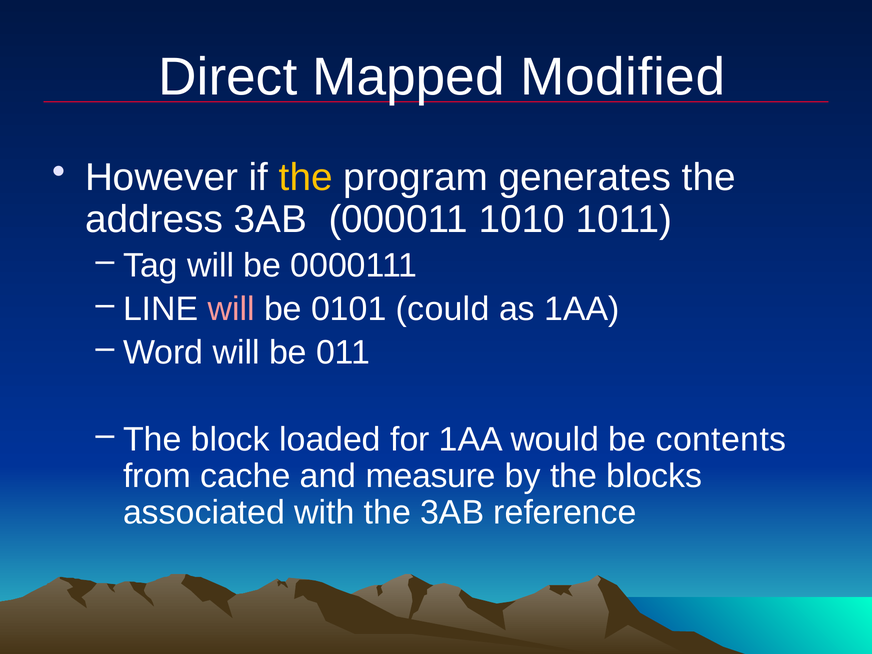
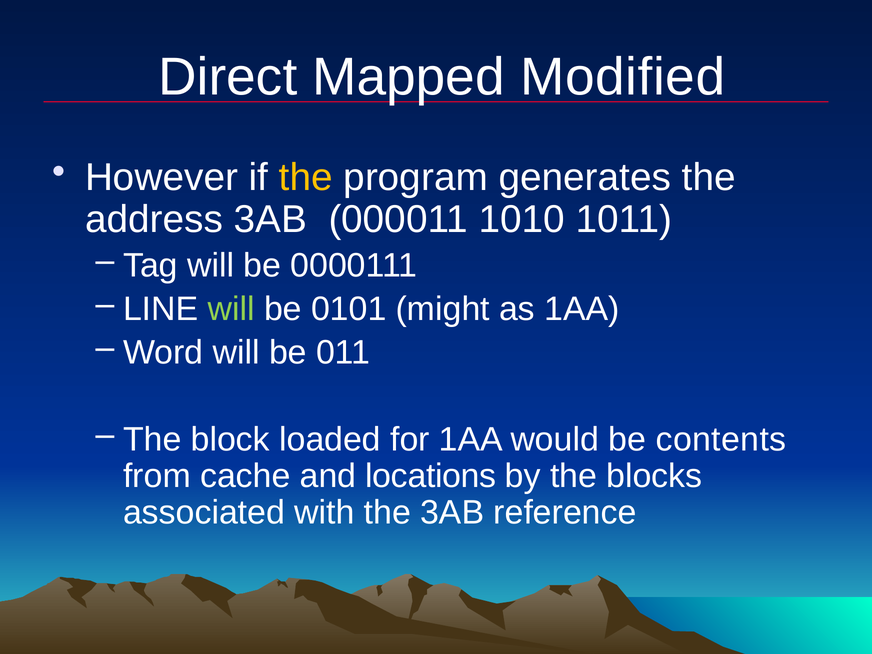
will colour: pink -> light green (231, 309)
could: could -> might (443, 309)
measure: measure -> locations (431, 476)
